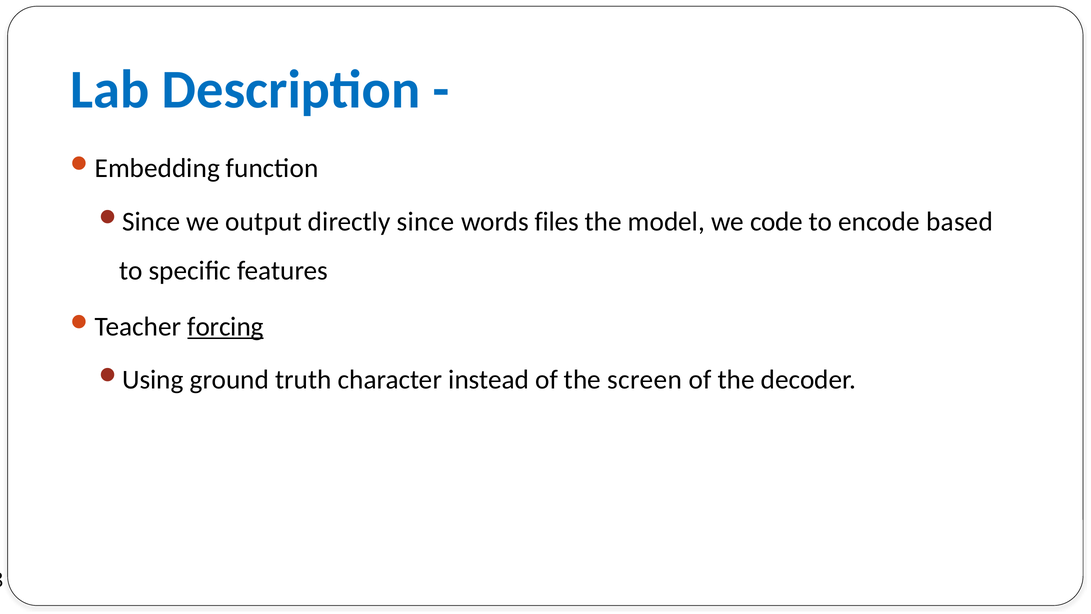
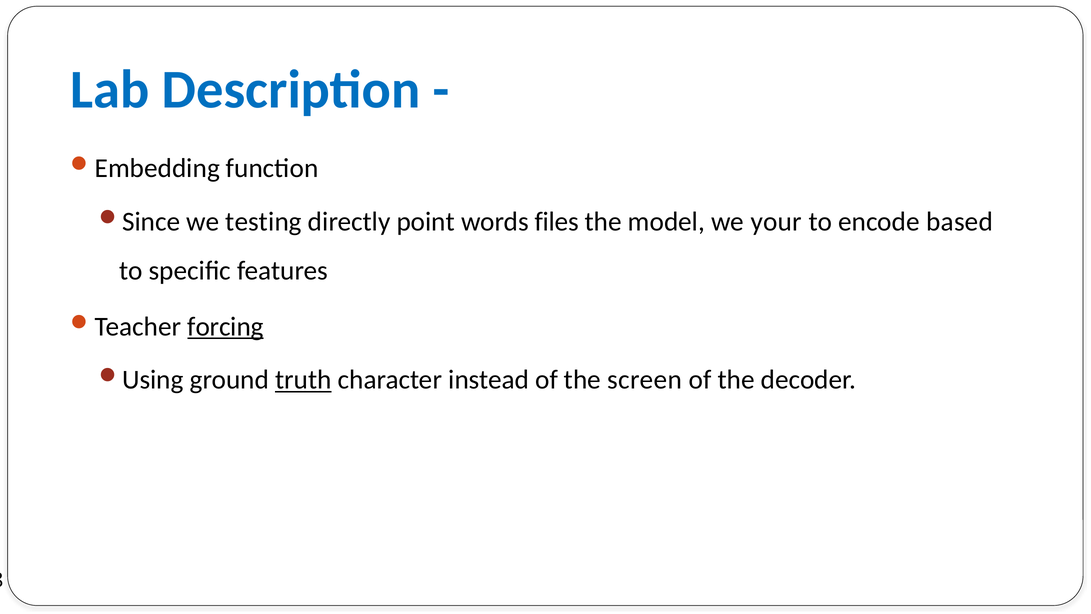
output: output -> testing (264, 222)
since: since -> point (426, 222)
code: code -> your (776, 222)
truth underline: none -> present (303, 380)
